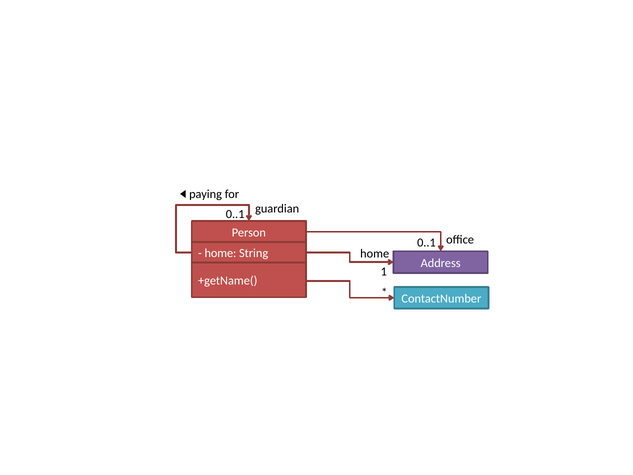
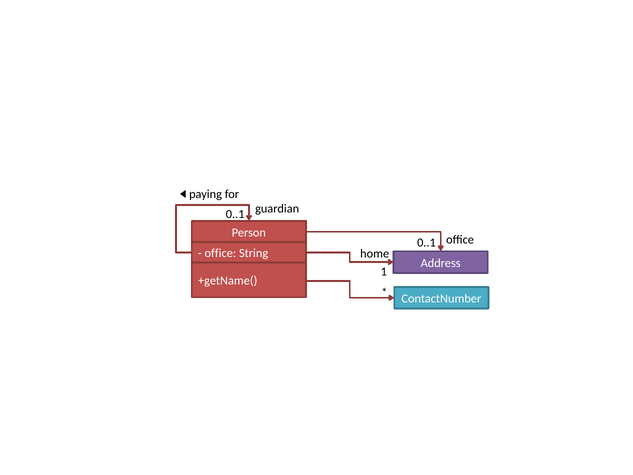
home: home -> office (220, 253)
